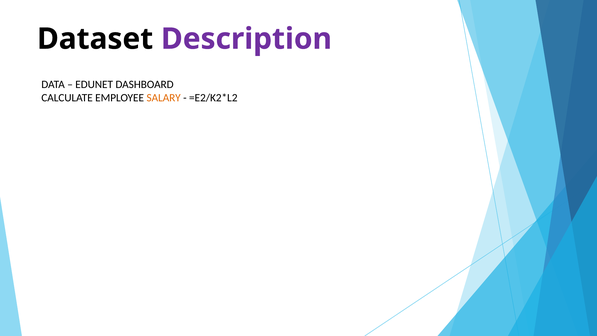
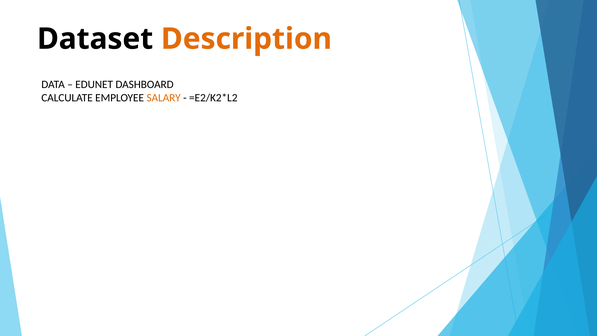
Description colour: purple -> orange (246, 39)
